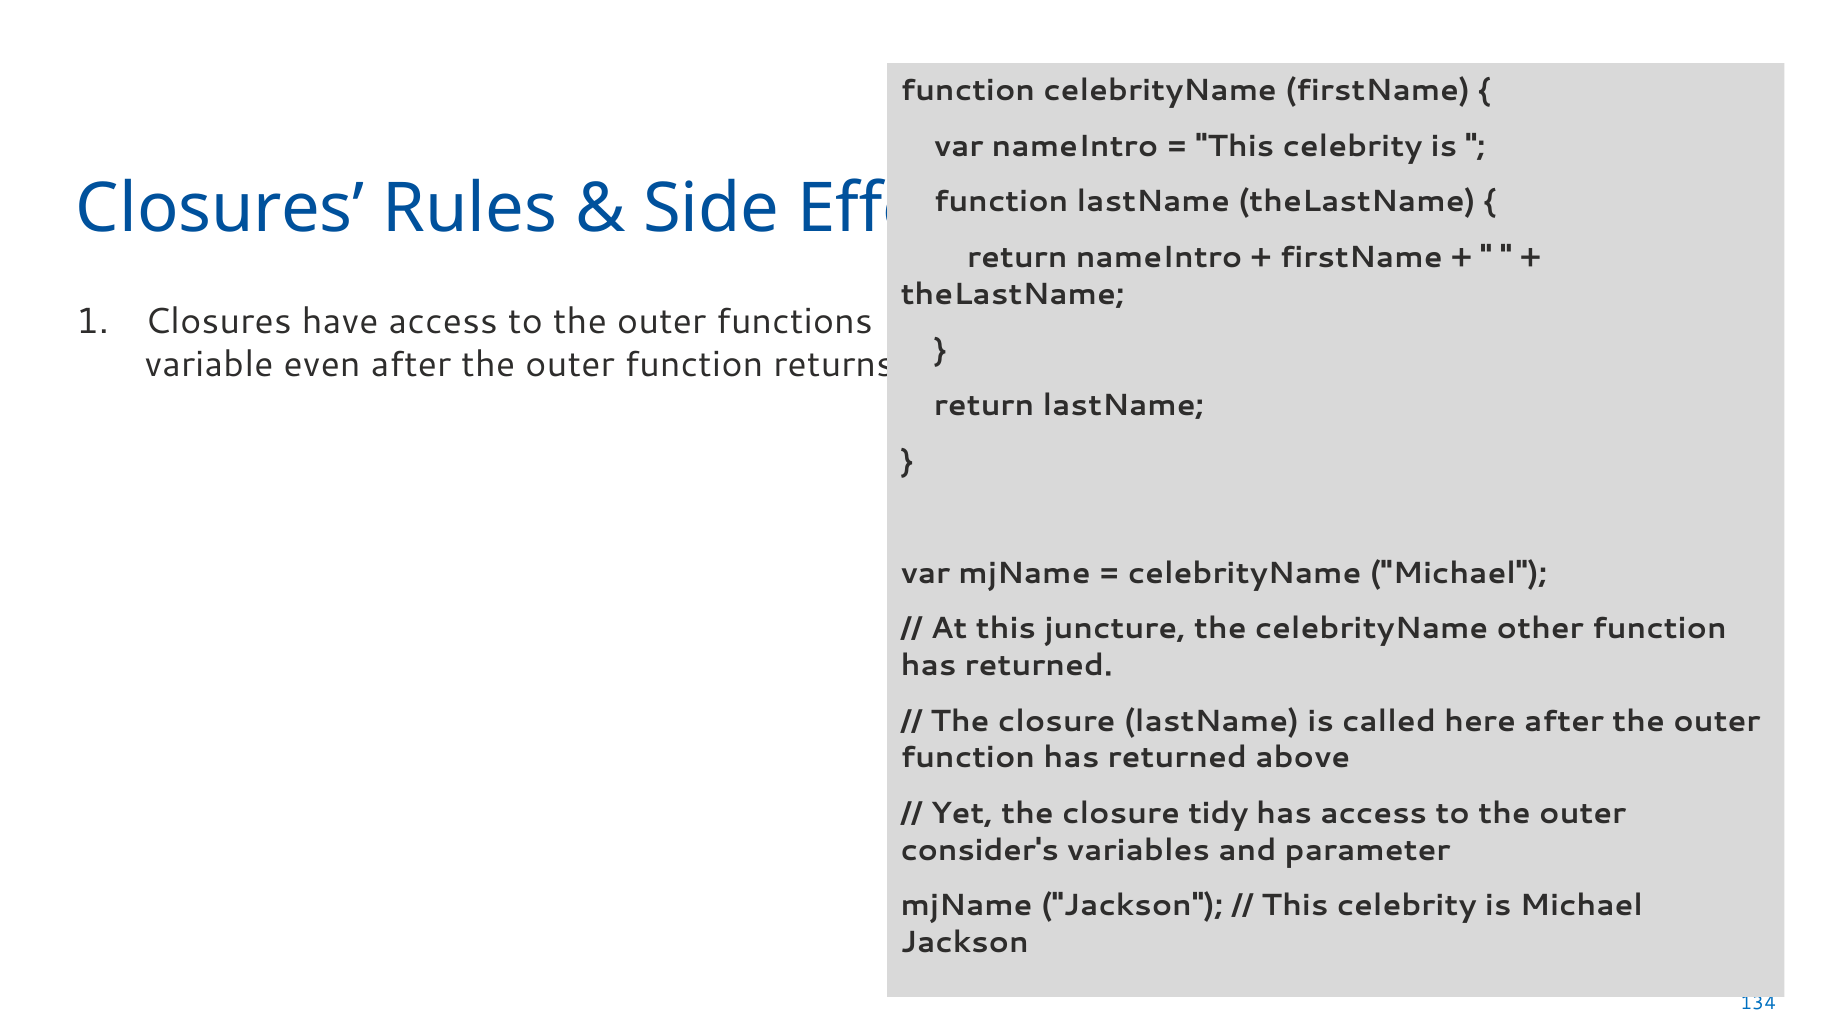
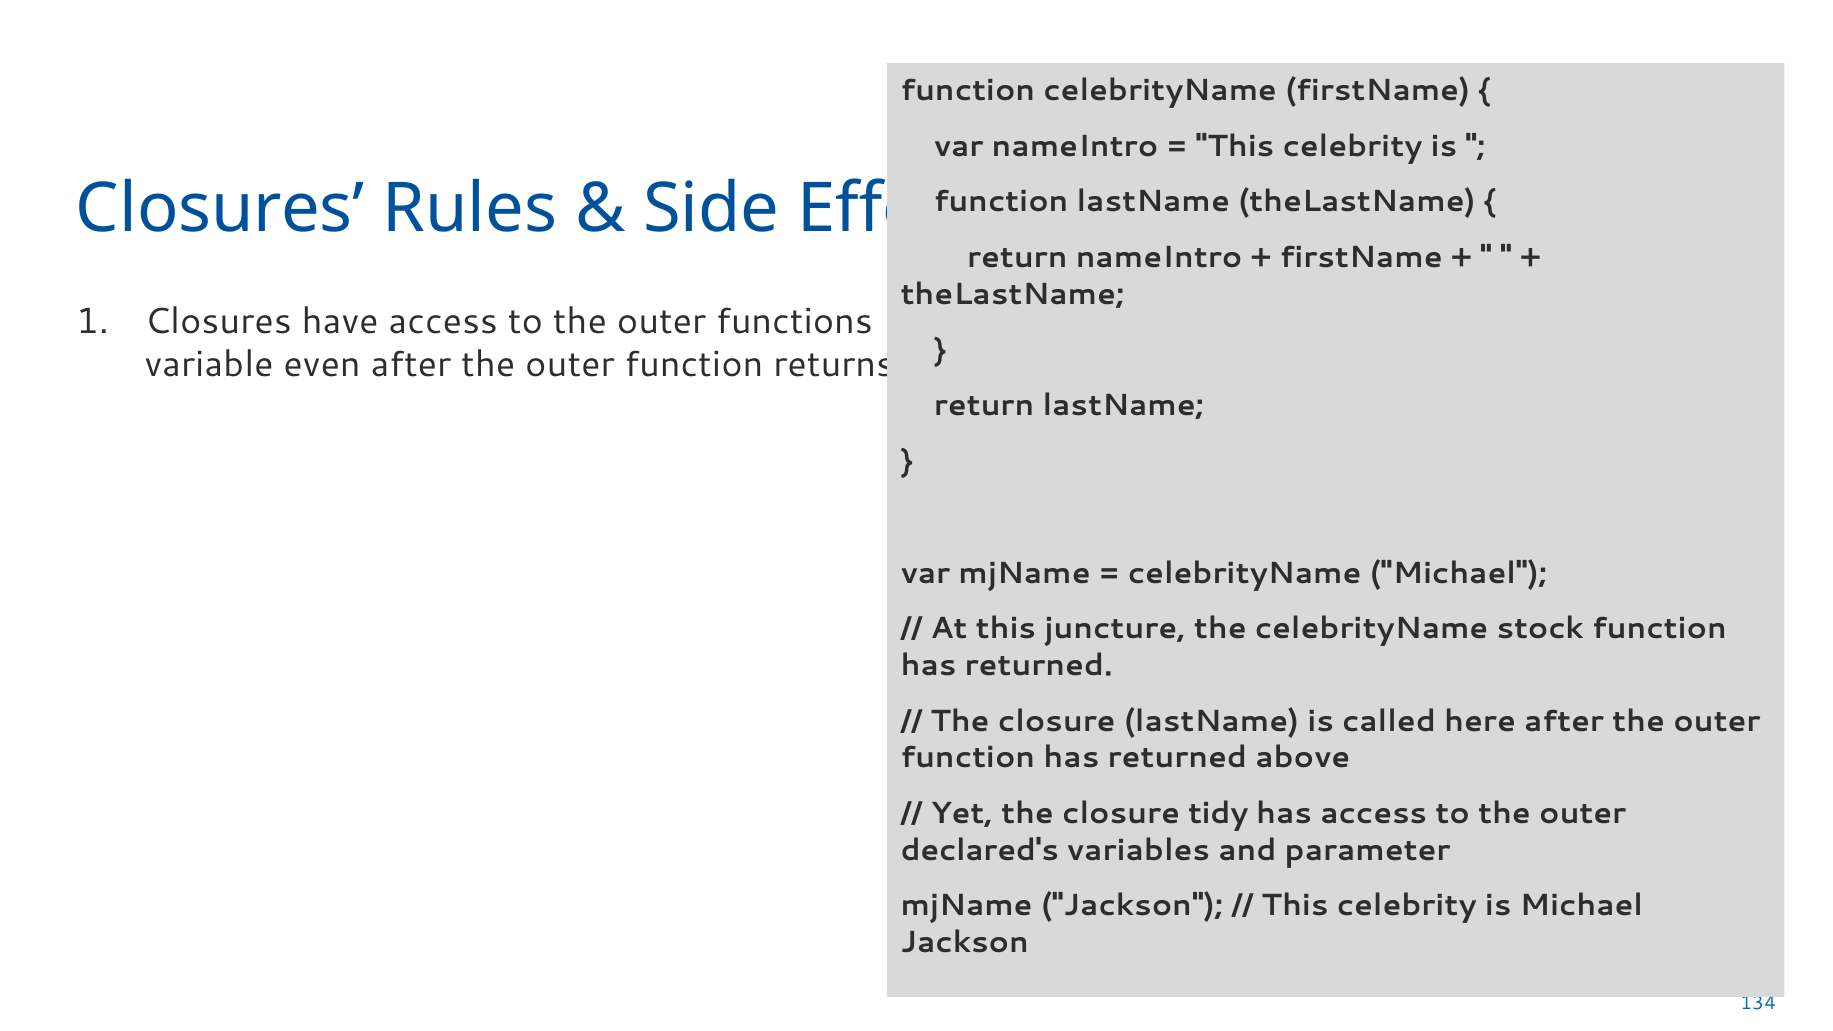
other: other -> stock (1540, 629)
consider's: consider's -> declared's (980, 850)
